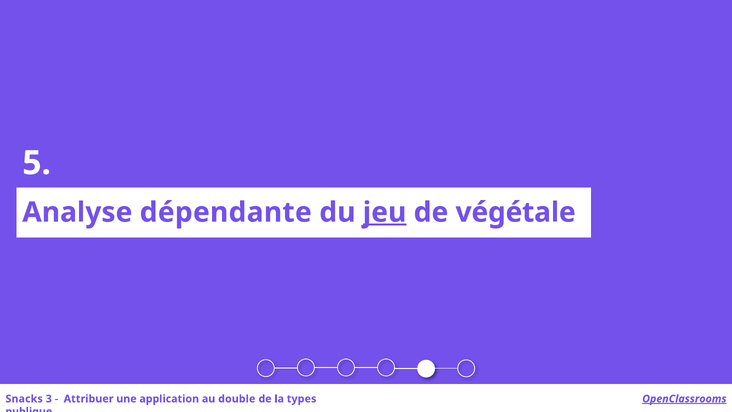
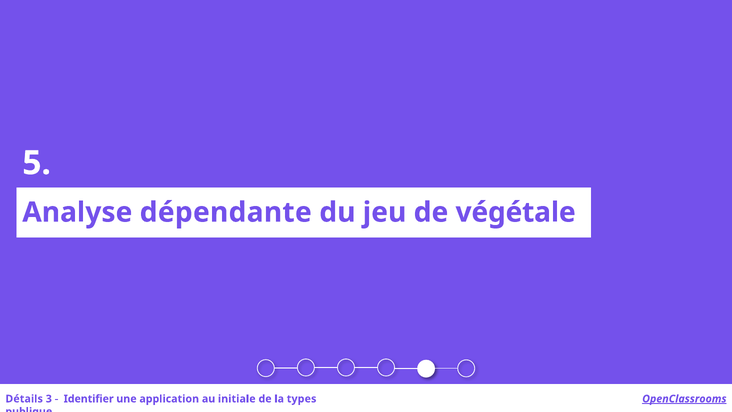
jeu underline: present -> none (385, 212)
Snacks: Snacks -> Détails (24, 399)
Attribuer: Attribuer -> Identifier (89, 399)
double: double -> initiale (237, 399)
